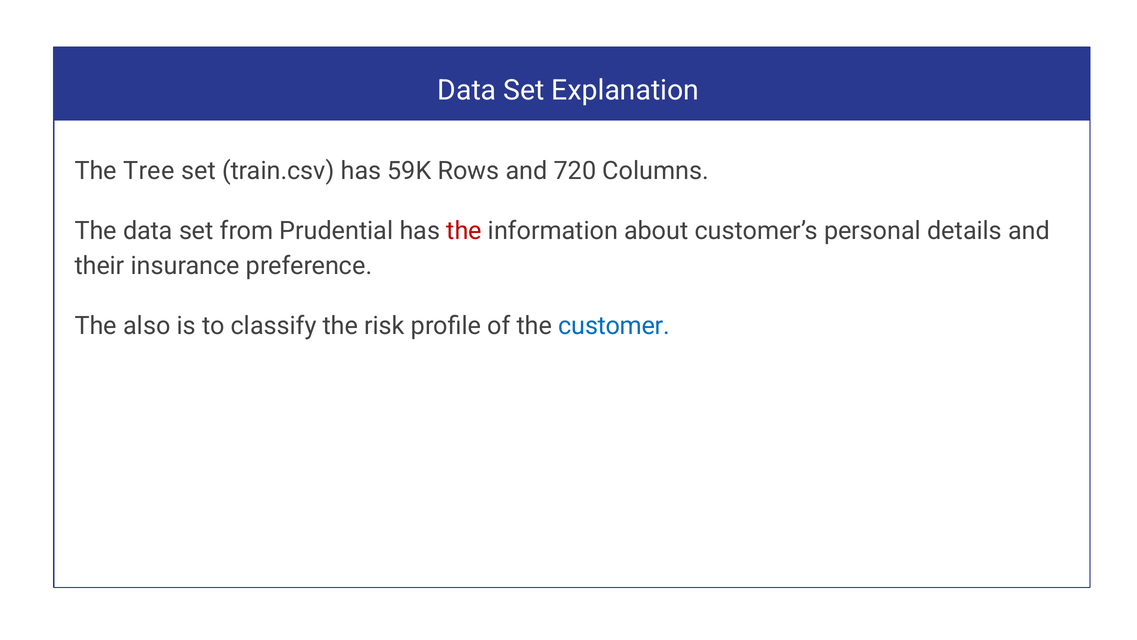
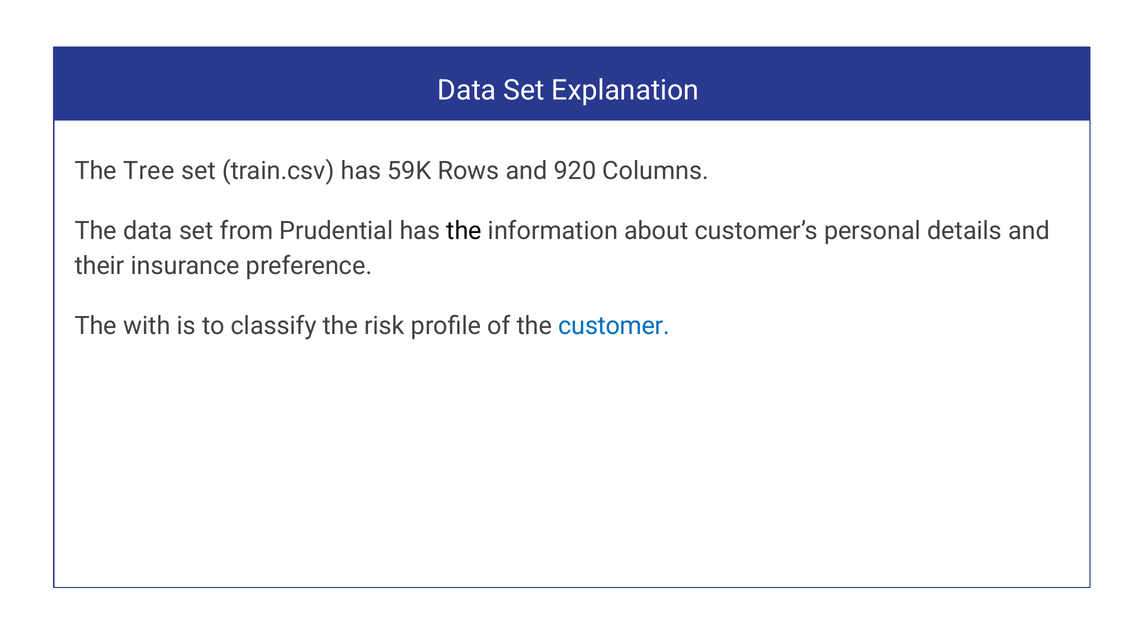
720: 720 -> 920 (575, 171)
the colour: red -> black (464, 231)
also: also -> with (147, 326)
